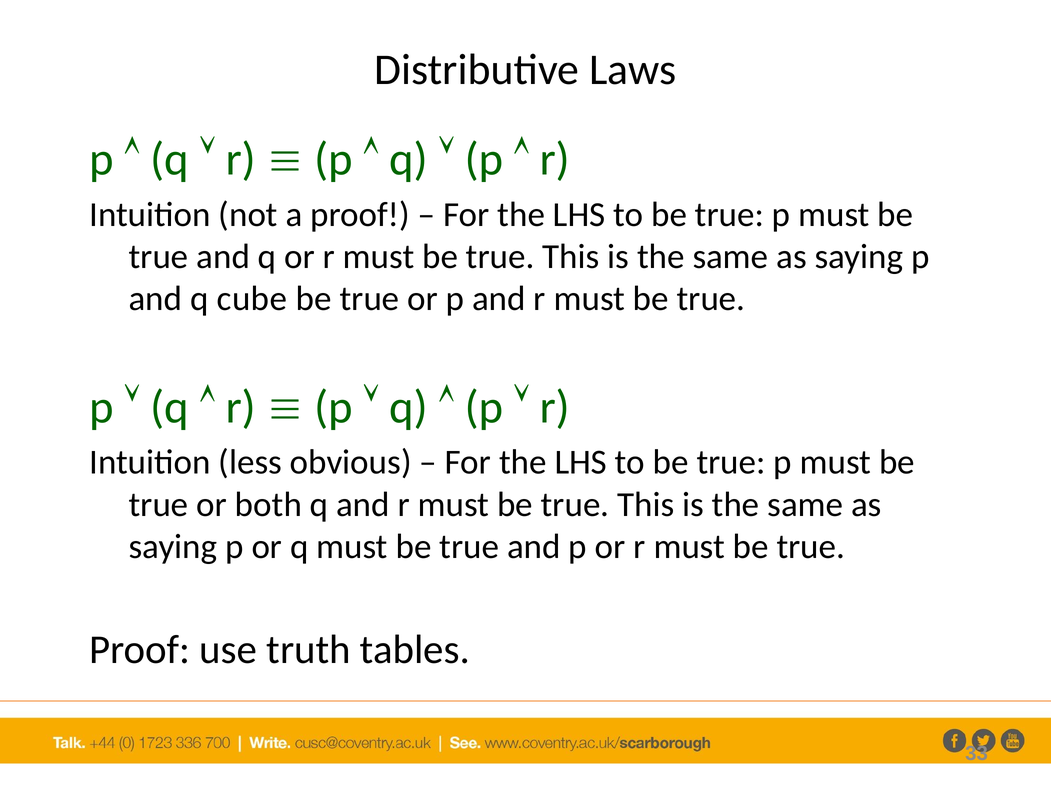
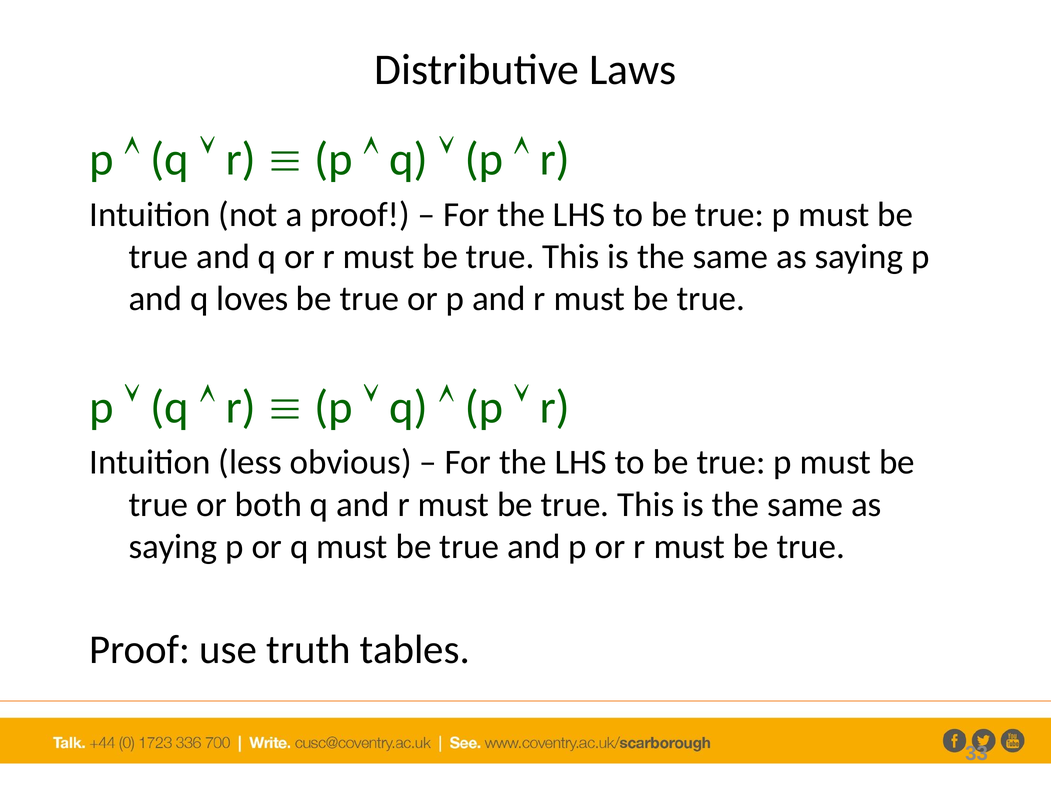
cube: cube -> loves (252, 298)
